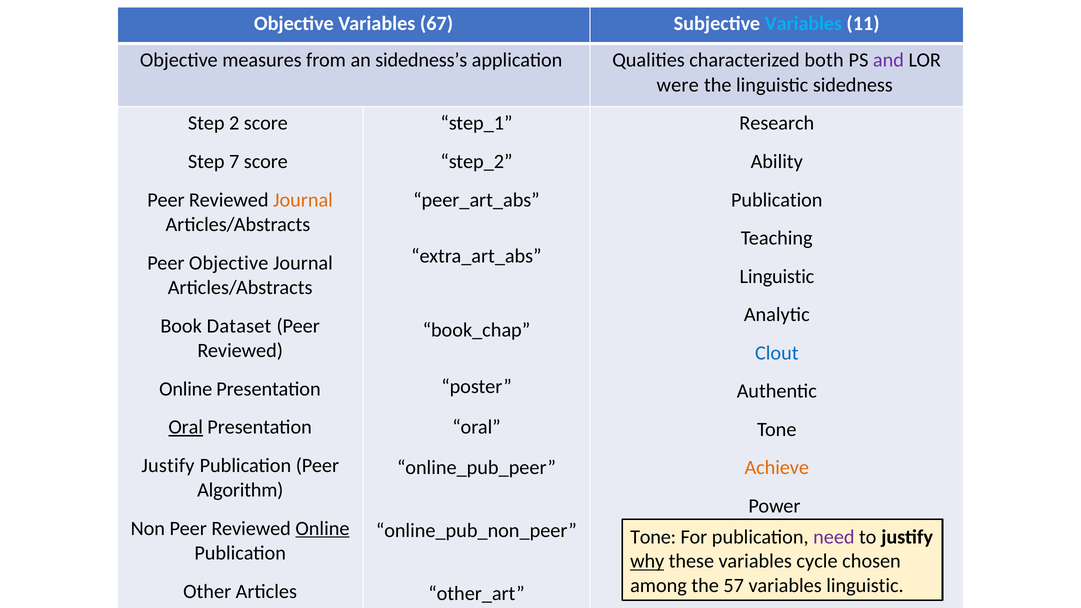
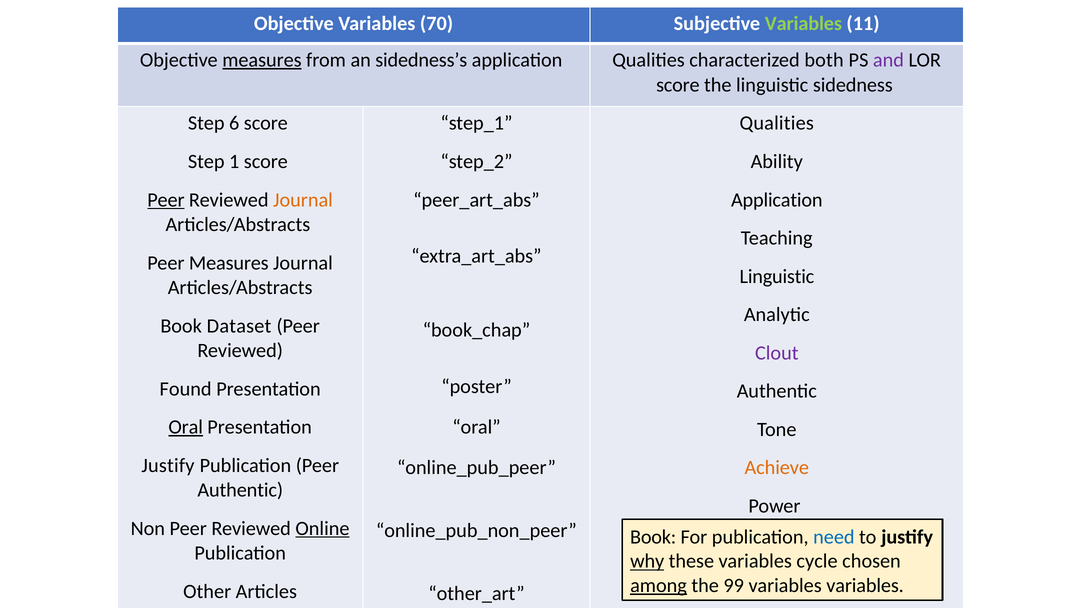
67: 67 -> 70 (437, 24)
Variables colour: light blue -> light green (803, 24)
measures underline: none -> present (262, 60)
were: were -> score (678, 85)
2: 2 -> 6 (234, 123)
Research: Research -> Qualities (777, 123)
7: 7 -> 1 (234, 162)
Peer underline: none -> present (166, 200)
Publication: Publication -> Application (777, 200)
Peer Objective: Objective -> Measures (229, 263)
Clout colour: blue -> purple (777, 353)
Online: Online -> Found (186, 389)
Algorithm: Algorithm -> Authentic (240, 490)
Tone: Tone -> Book (653, 537)
need colour: purple -> blue (834, 537)
among underline: none -> present (659, 586)
57: 57 -> 99 (734, 586)
variables linguistic: linguistic -> variables (865, 586)
